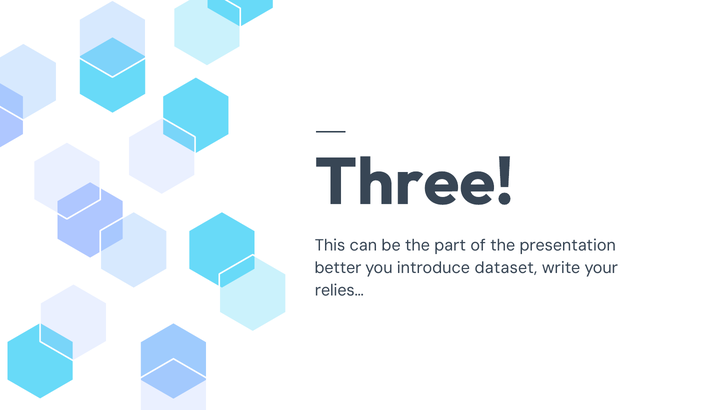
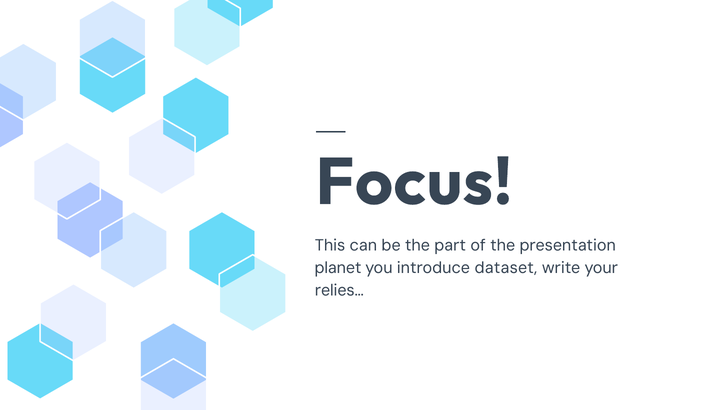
Three: Three -> Focus (414, 182)
better: better -> planet (338, 268)
